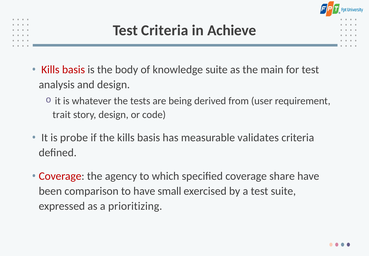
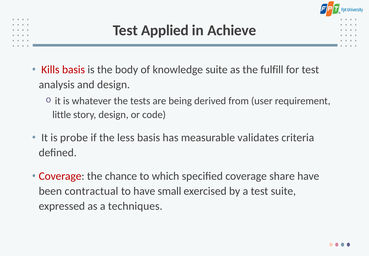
Test Criteria: Criteria -> Applied (165, 30)
main: main -> fulfill (272, 69)
trait: trait -> little (62, 114)
the kills: kills -> less (126, 137)
agency: agency -> chance (121, 176)
comparison: comparison -> contractual (91, 191)
prioritizing: prioritizing -> techniques (135, 206)
